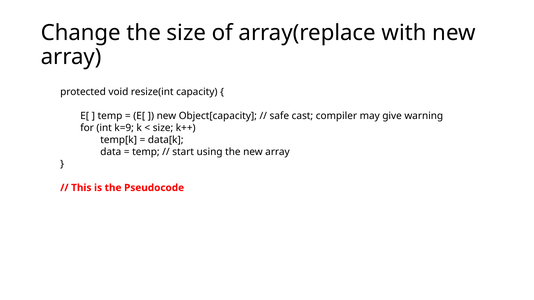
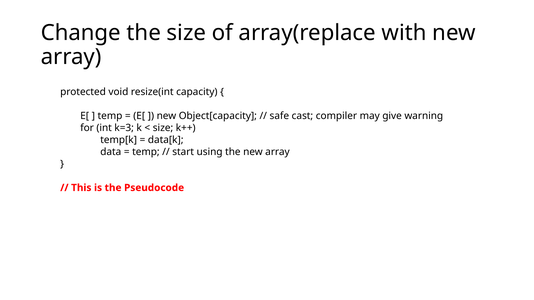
k=9: k=9 -> k=3 (124, 128)
